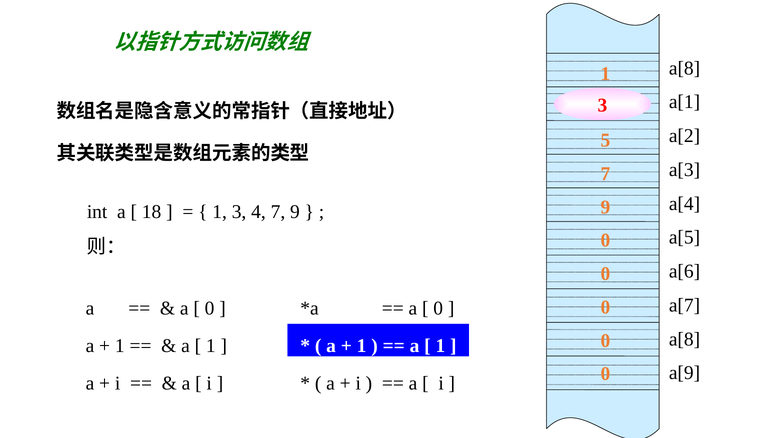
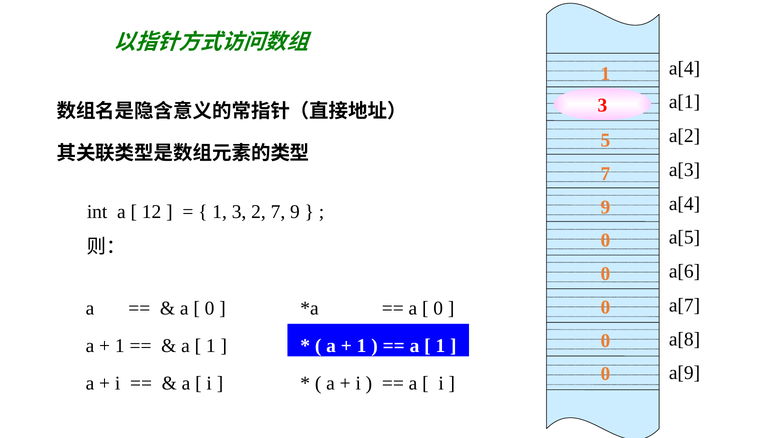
a[8: a[8 -> a[4 (685, 68)
18: 18 -> 12 (152, 212)
4: 4 -> 2 (259, 212)
